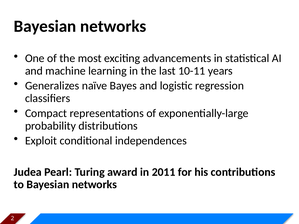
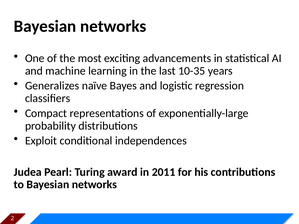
10-11: 10-11 -> 10-35 (192, 71)
